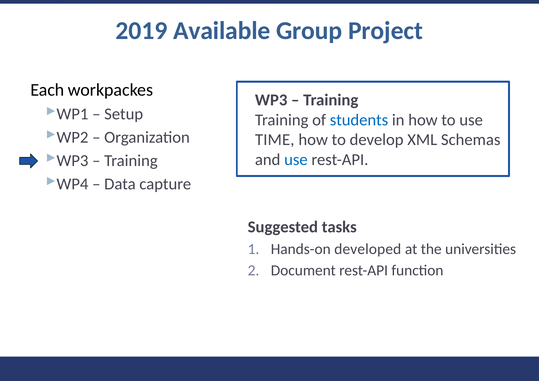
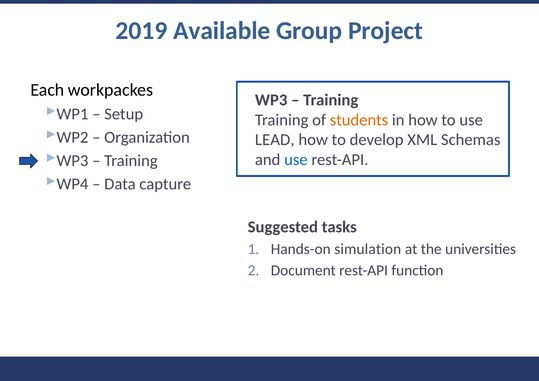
students colour: blue -> orange (359, 120)
TIME: TIME -> LEAD (275, 140)
developed: developed -> simulation (368, 249)
